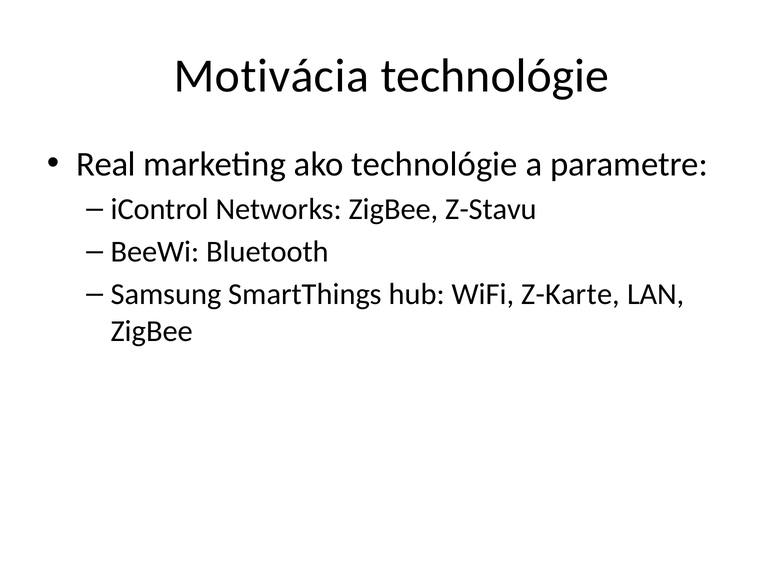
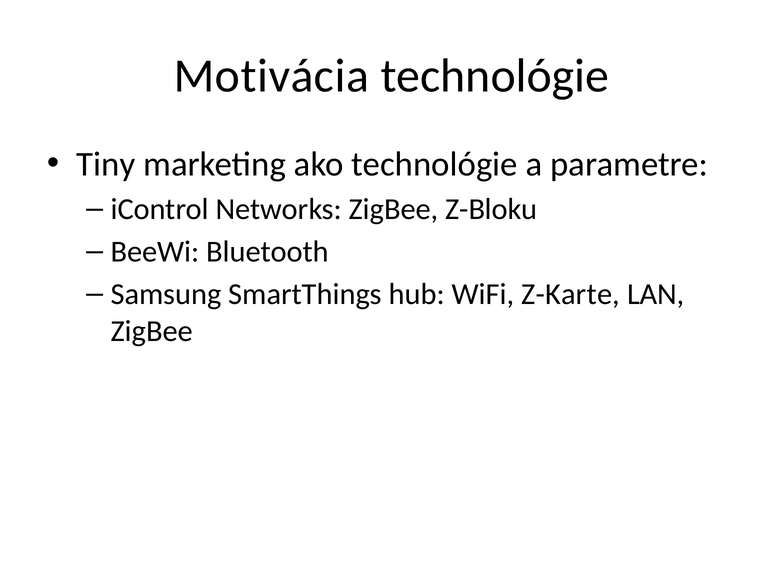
Real: Real -> Tiny (106, 164)
Z-Stavu: Z-Stavu -> Z-Bloku (491, 209)
